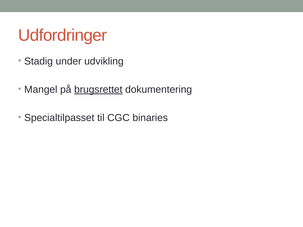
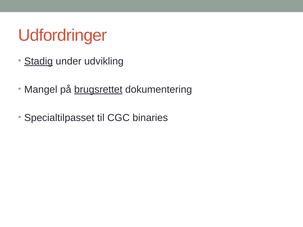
Stadig underline: none -> present (39, 61)
